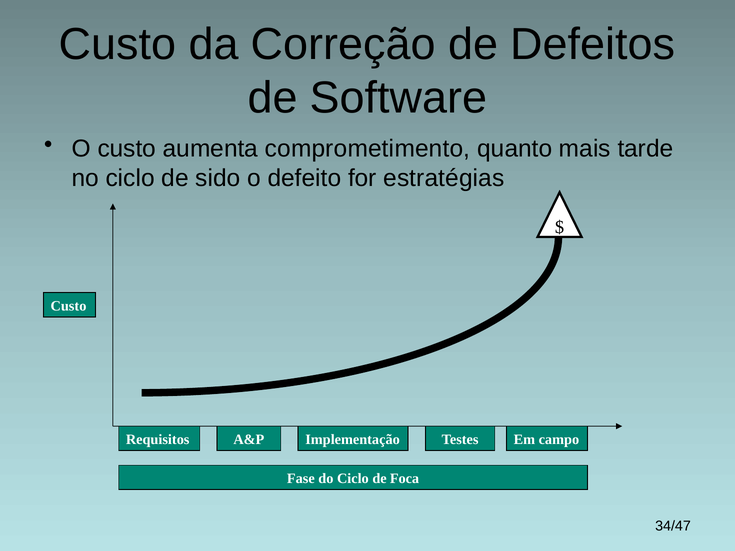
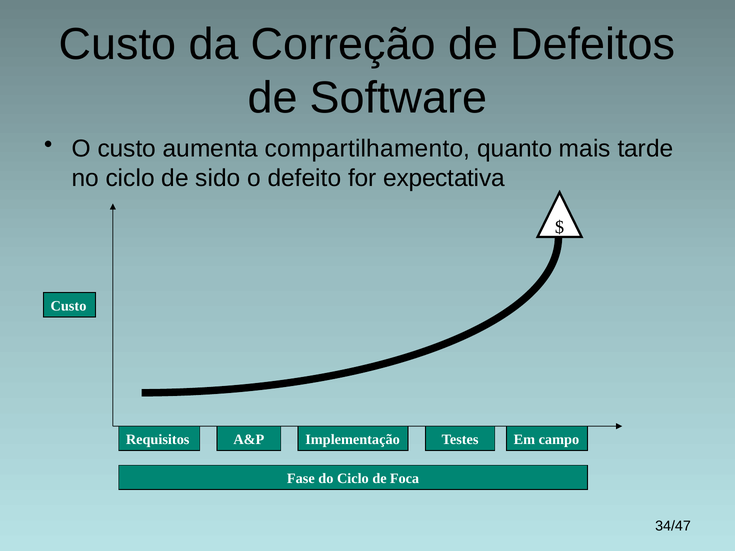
comprometimento: comprometimento -> compartilhamento (368, 149)
estratégias: estratégias -> expectativa (444, 178)
